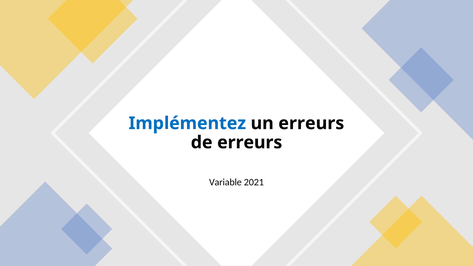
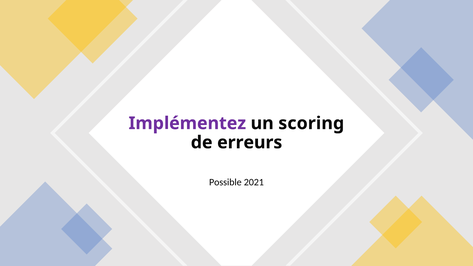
Implémentez colour: blue -> purple (187, 123)
un erreurs: erreurs -> scoring (311, 123)
Variable: Variable -> Possible (225, 182)
